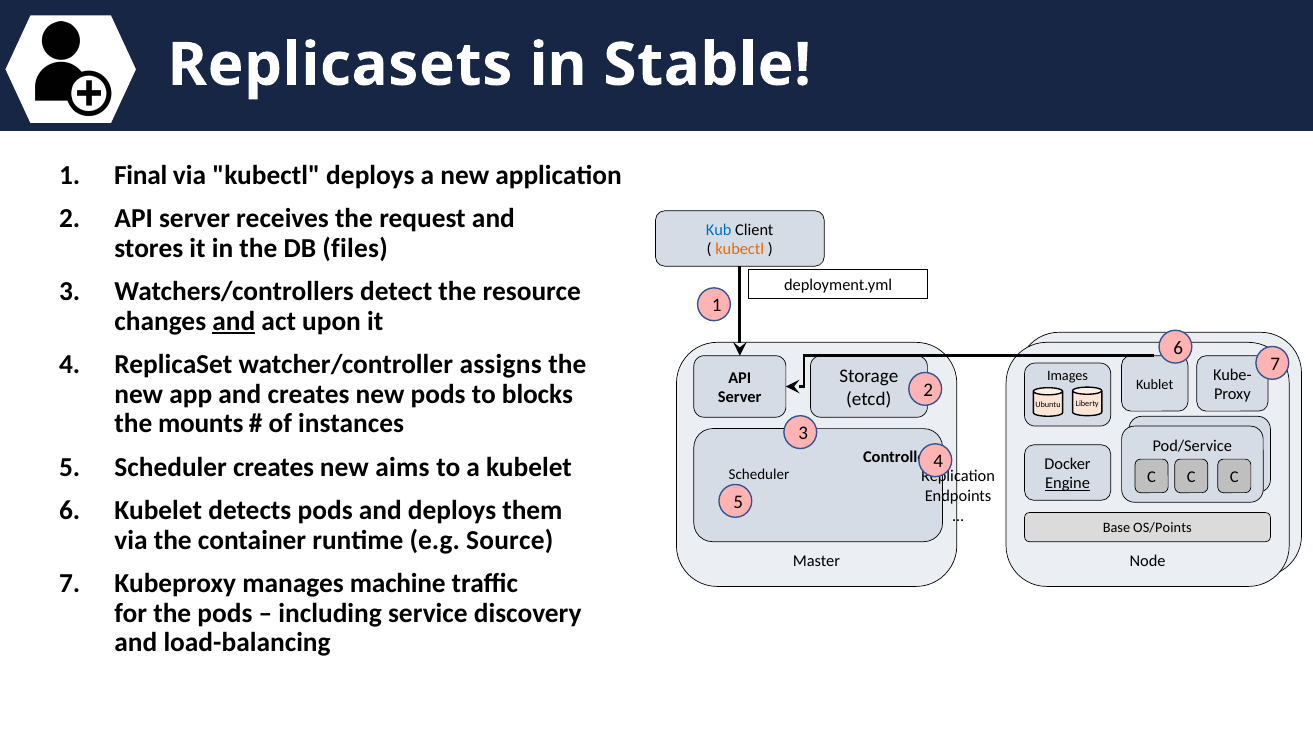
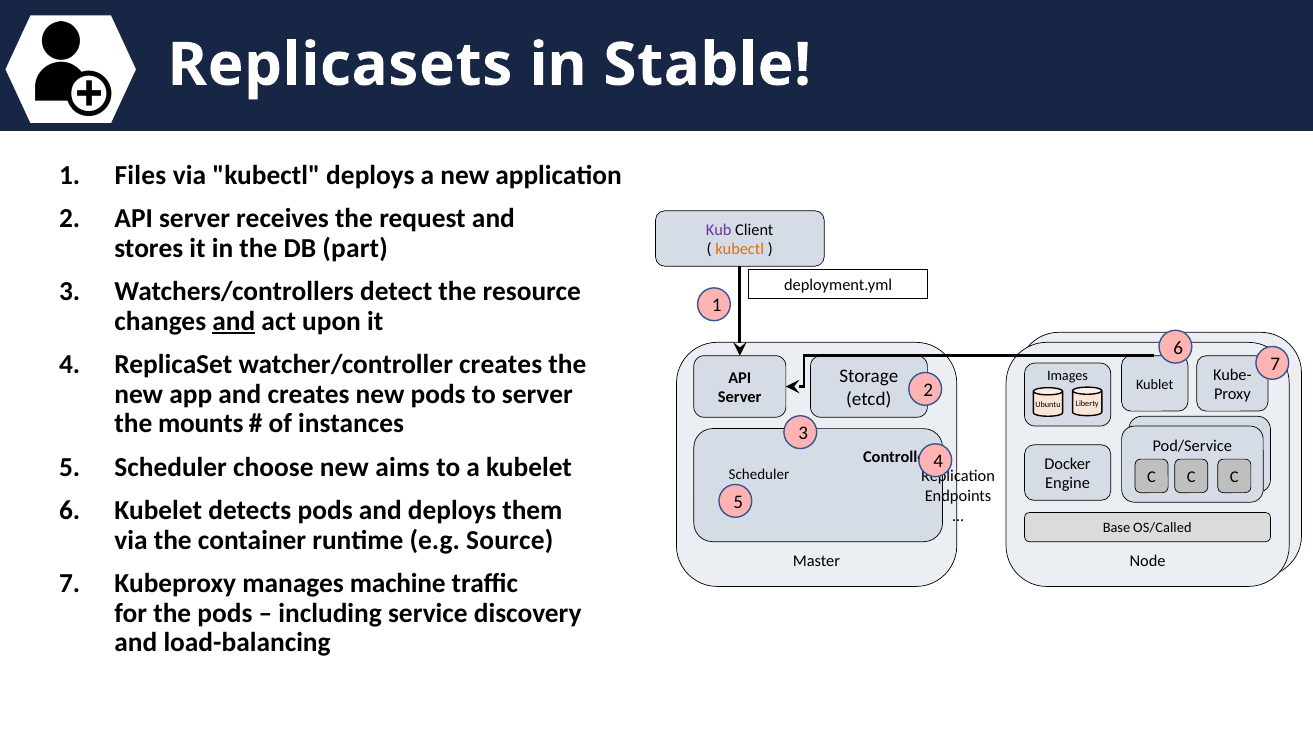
Final: Final -> Files (140, 176)
Kub colour: blue -> purple (719, 230)
files: files -> part (355, 248)
watcher/controller assigns: assigns -> creates (501, 364)
to blocks: blocks -> server (537, 394)
Scheduler creates: creates -> choose (273, 467)
Engine underline: present -> none (1068, 483)
OS/Points: OS/Points -> OS/Called (1162, 528)
